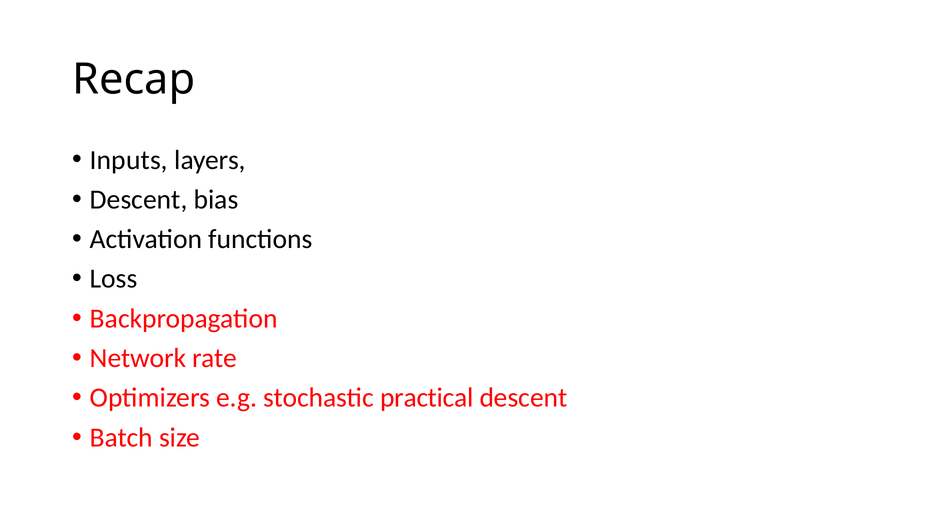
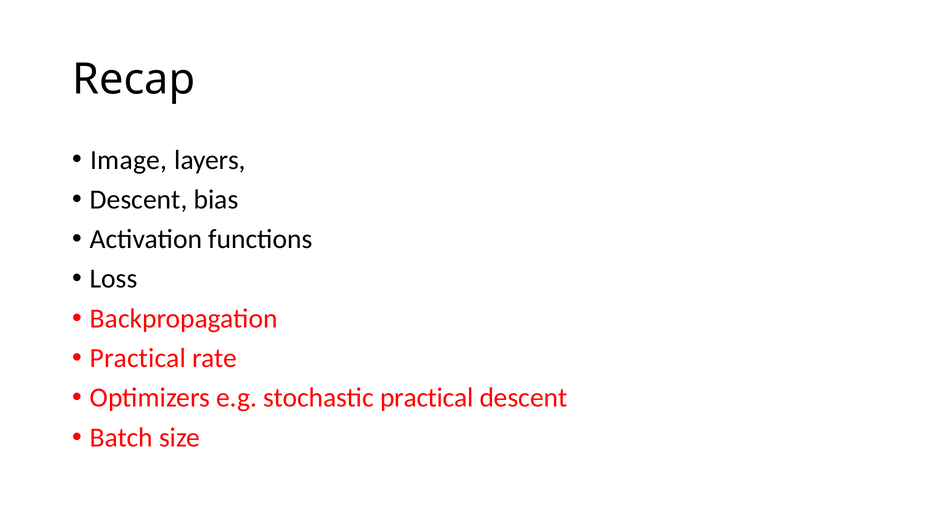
Inputs: Inputs -> Image (129, 160)
Network: Network -> Practical (138, 358)
